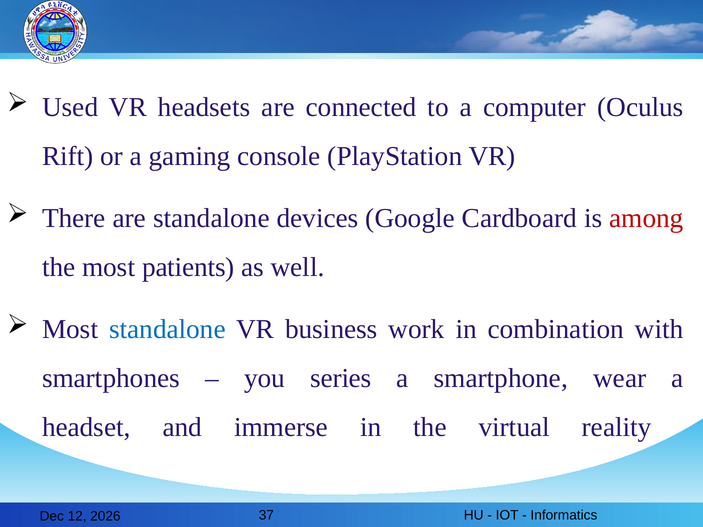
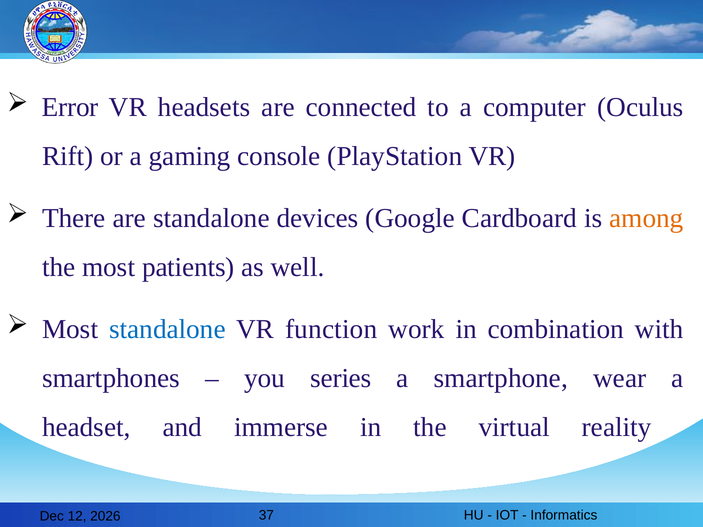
Used: Used -> Error (70, 107)
among colour: red -> orange (646, 218)
business: business -> function (331, 329)
